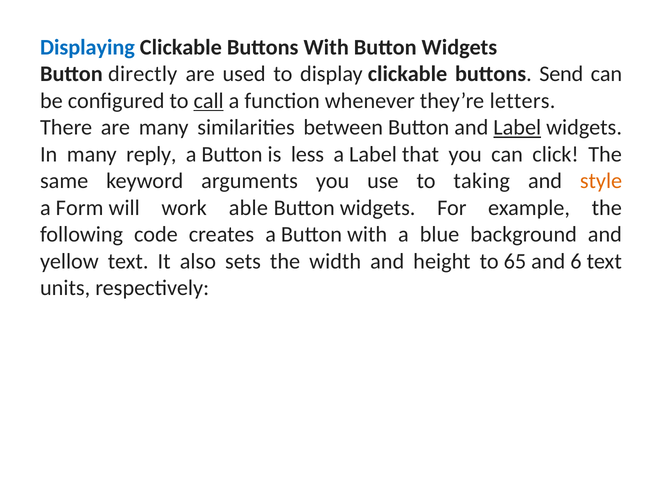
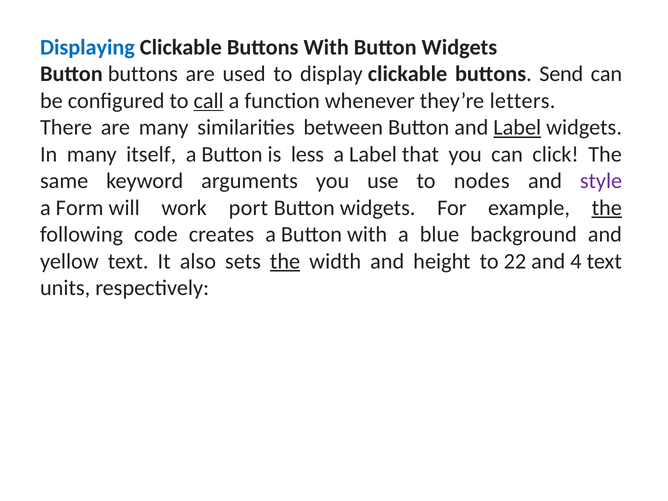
Button directly: directly -> buttons (143, 74)
reply: reply -> itself (151, 154)
taking: taking -> nodes (482, 181)
style colour: orange -> purple (601, 181)
able: able -> port (248, 208)
the underline: none -> present (607, 208)
the underline: none -> present (285, 261)
65: 65 -> 22 (515, 261)
6: 6 -> 4 (576, 261)
